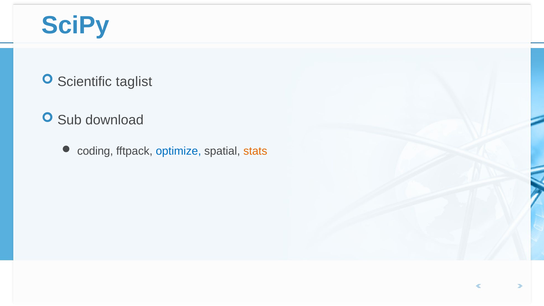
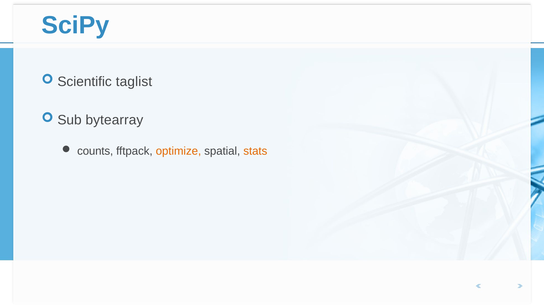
download: download -> bytearray (114, 120)
coding: coding -> counts (95, 151)
optimize colour: blue -> orange (178, 151)
